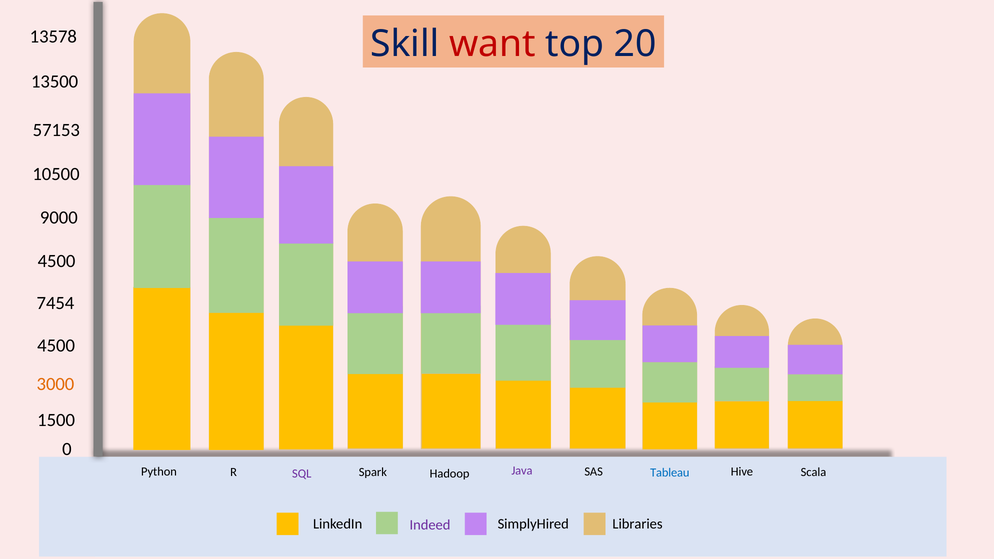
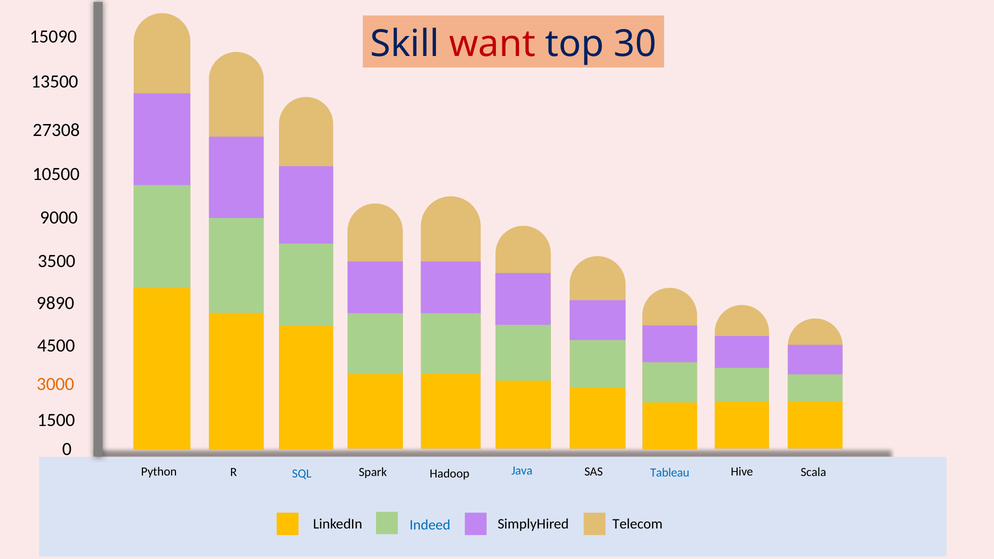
13578: 13578 -> 15090 (53, 37)
20: 20 -> 30 (635, 44)
57153: 57153 -> 27308 (56, 130)
4500: 4500 -> 3500 (57, 261)
7454: 7454 -> 9890 (55, 303)
SQL colour: purple -> blue (302, 474)
Java colour: purple -> blue (522, 471)
Indeed colour: purple -> blue (430, 525)
Libraries: Libraries -> Telecom (638, 524)
